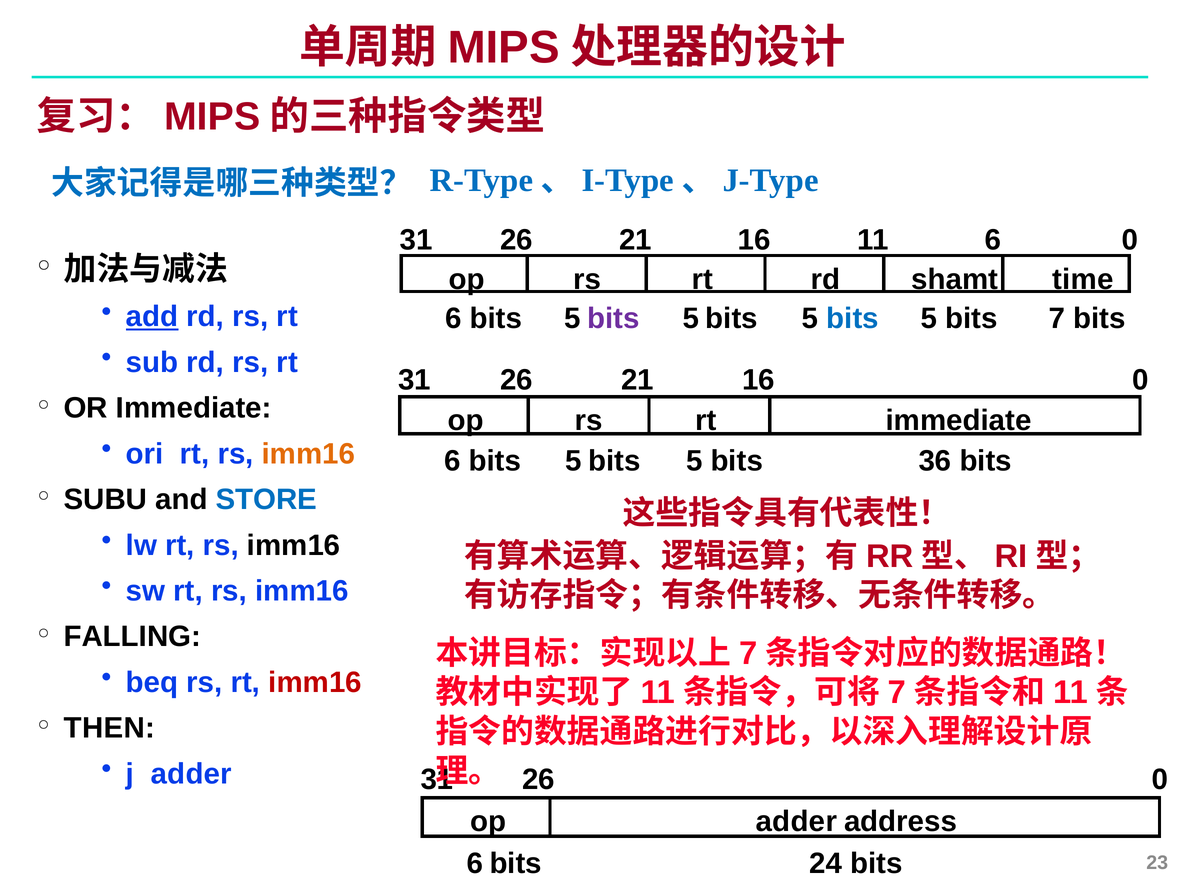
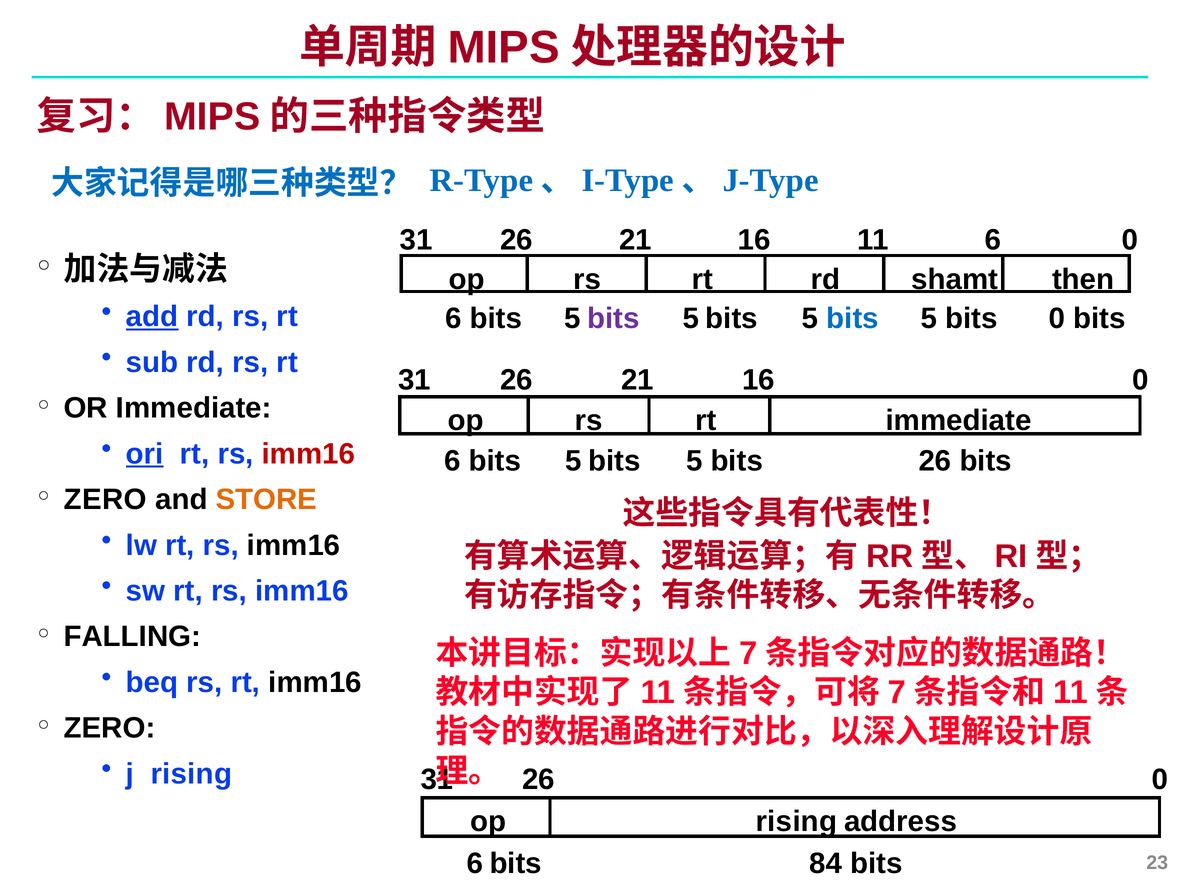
time: time -> then (1083, 279)
bits 7: 7 -> 0 (1057, 319)
ori underline: none -> present (145, 454)
imm16 colour: orange -> red (308, 454)
bits 36: 36 -> 26 (935, 461)
SUBU: SUBU -> ZERO (105, 500)
STORE colour: blue -> orange (266, 500)
imm16 colour: red -> black (315, 682)
THEN: THEN -> ZERO (110, 728)
j adder: adder -> rising (191, 774)
op adder: adder -> rising (796, 822)
24: 24 -> 84 (826, 864)
